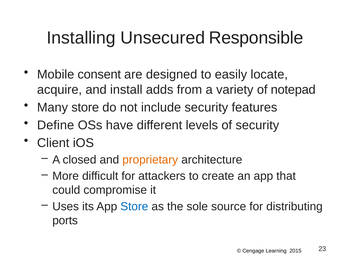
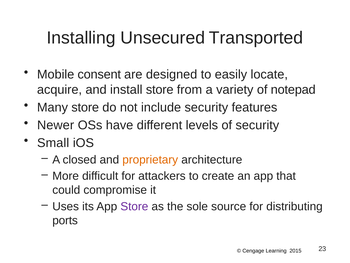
Responsible: Responsible -> Transported (256, 38)
install adds: adds -> store (160, 90)
Define: Define -> Newer (56, 125)
Client: Client -> Small (53, 143)
Store colour: blue -> purple (134, 206)
